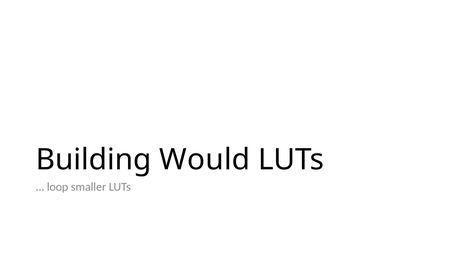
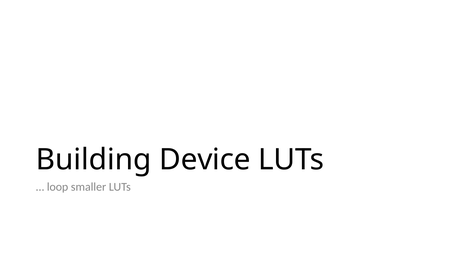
Would: Would -> Device (205, 160)
